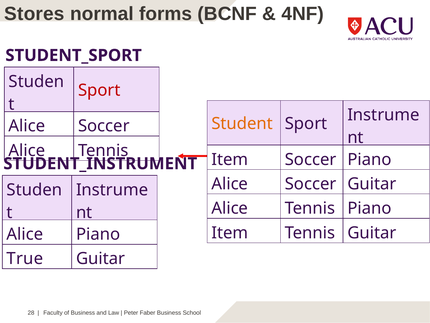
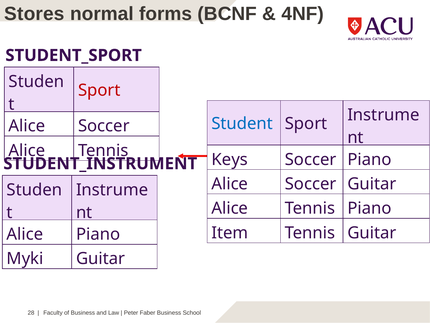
Student colour: orange -> blue (242, 124)
Item: Item -> Keys (230, 159)
True: True -> Myki (25, 258)
